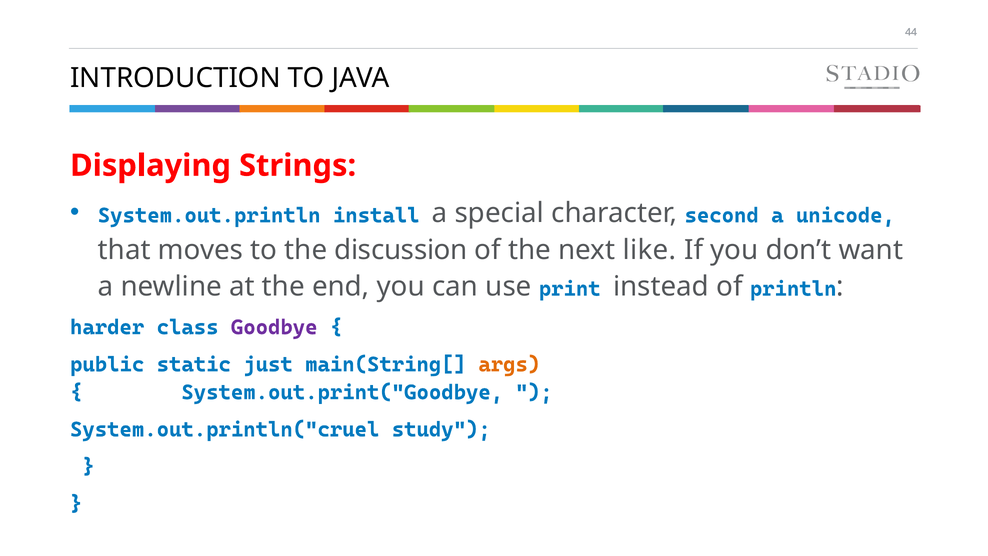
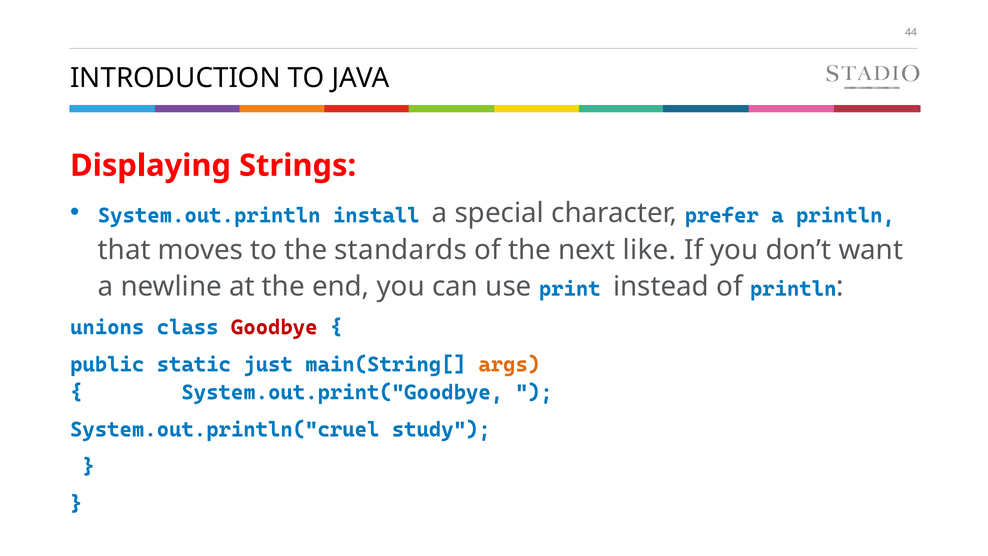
second: second -> prefer (722, 215)
a unicode: unicode -> println (845, 215)
discussion: discussion -> standards (401, 250)
harder: harder -> unions (107, 327)
Goodbye colour: purple -> red (274, 327)
